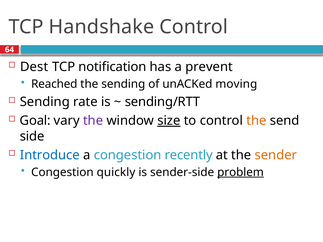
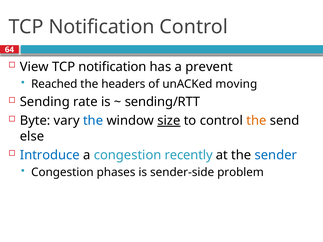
Handshake: Handshake -> Notification (102, 27)
Dest: Dest -> View (34, 67)
the sending: sending -> headers (123, 84)
Goal: Goal -> Byte (35, 121)
the colour: purple -> blue (93, 121)
side: side -> else (32, 136)
sender colour: orange -> blue (276, 155)
quickly: quickly -> phases (116, 172)
problem underline: present -> none (240, 172)
